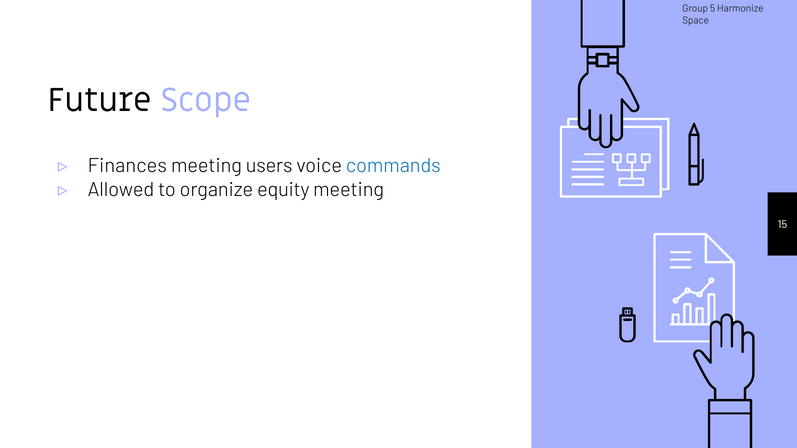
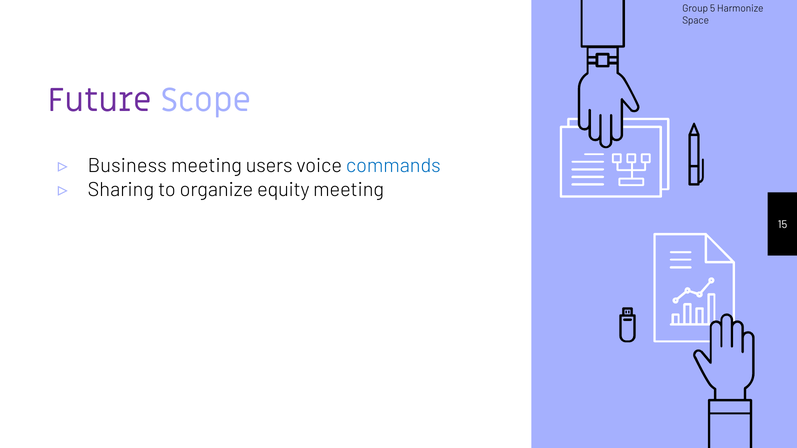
Future colour: black -> purple (100, 100)
Finances: Finances -> Business (127, 166)
Allowed: Allowed -> Sharing (121, 190)
